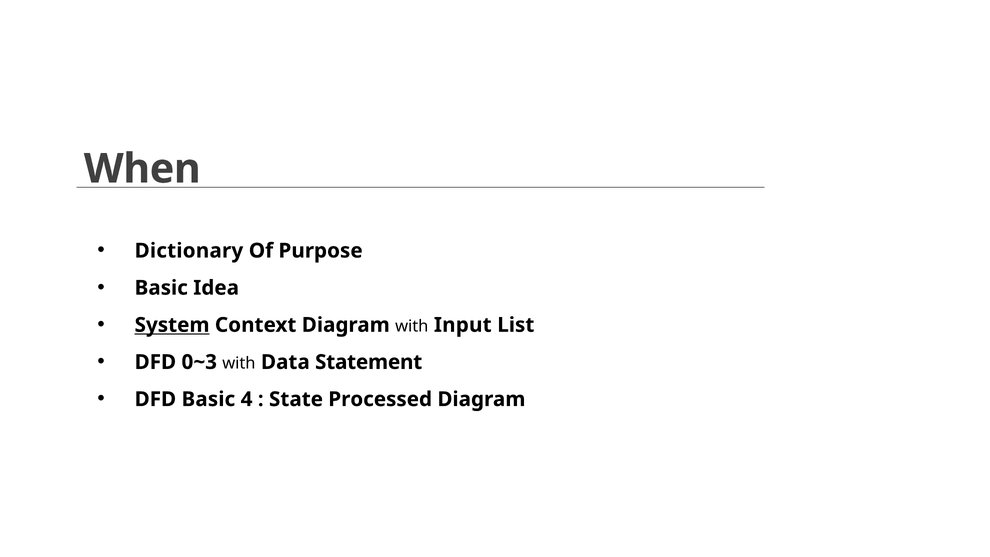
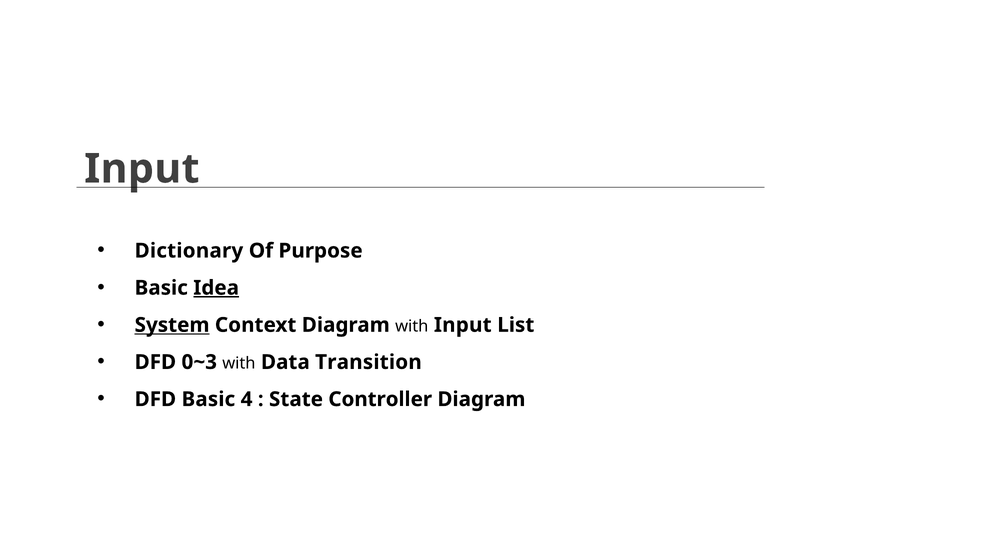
When: When -> Input (142, 169)
Idea underline: none -> present (216, 288)
Statement: Statement -> Transition (368, 362)
Processed: Processed -> Controller (380, 399)
